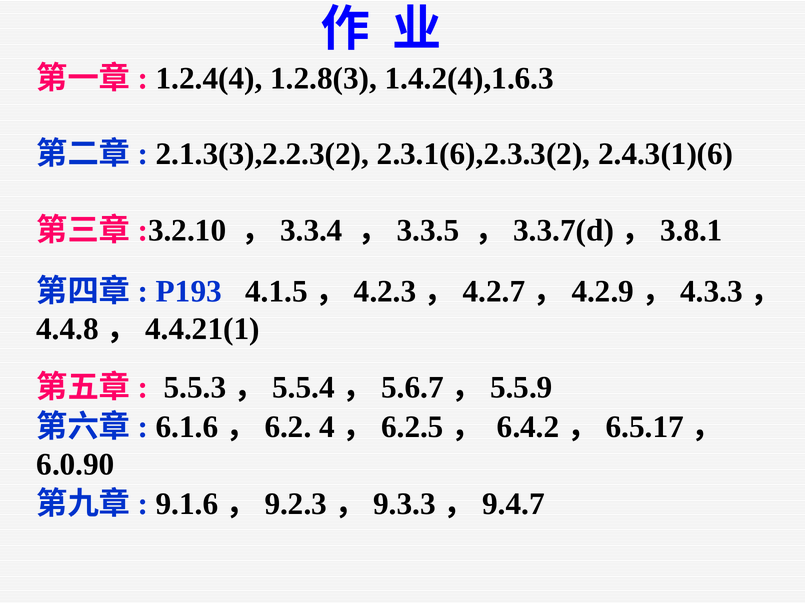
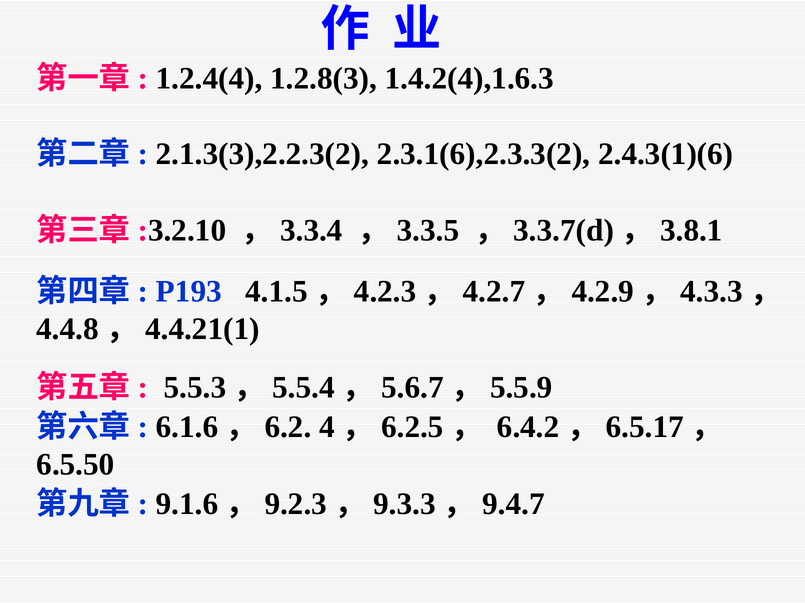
6.0.90: 6.0.90 -> 6.5.50 (75, 465)
